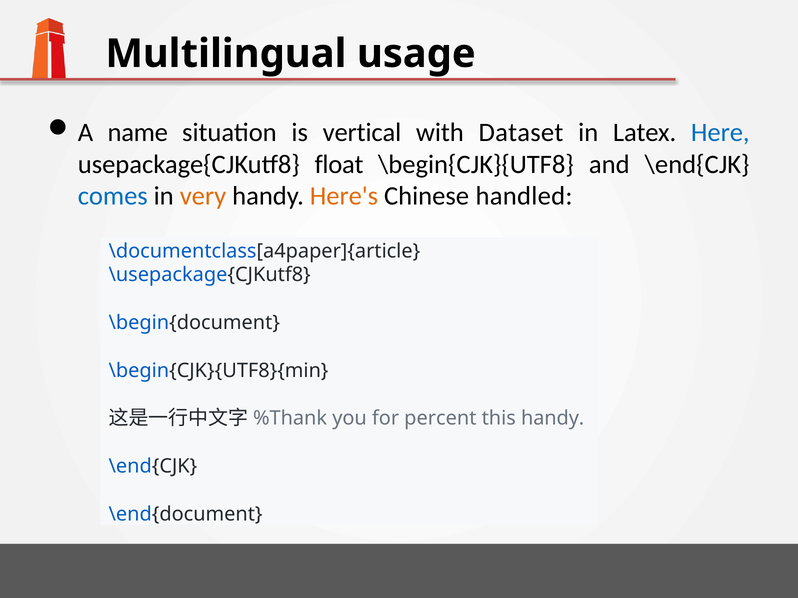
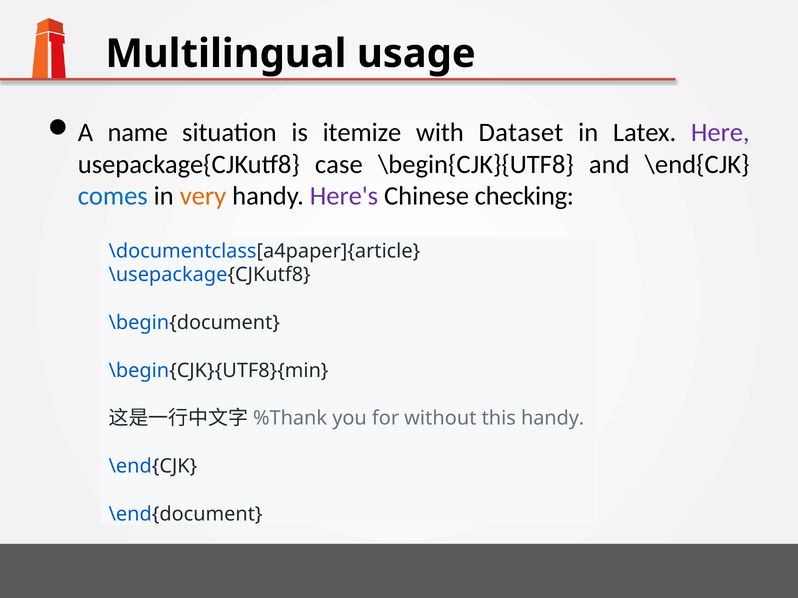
vertical: vertical -> itemize (362, 133)
Here colour: blue -> purple (720, 133)
float: float -> case (339, 164)
Here's colour: orange -> purple (344, 196)
handled: handled -> checking (524, 196)
percent: percent -> without (440, 419)
